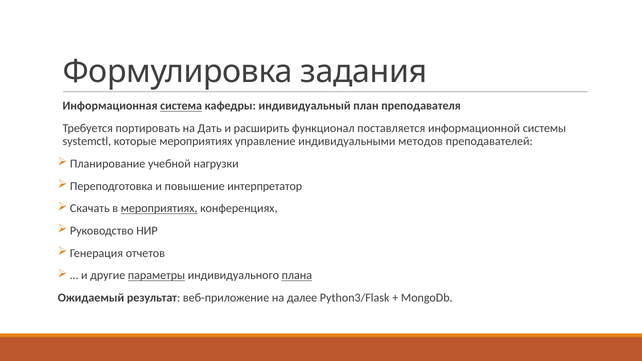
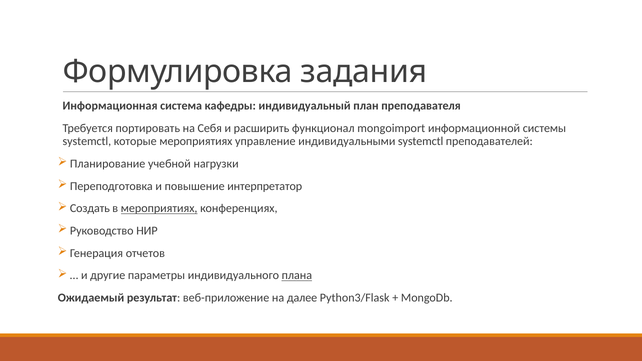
система underline: present -> none (181, 106)
Дать: Дать -> Себя (210, 128)
поставляется: поставляется -> mongoimport (391, 128)
индивидуальными методов: методов -> systemctl (421, 141)
Скачать: Скачать -> Создать (90, 209)
параметры underline: present -> none (157, 276)
